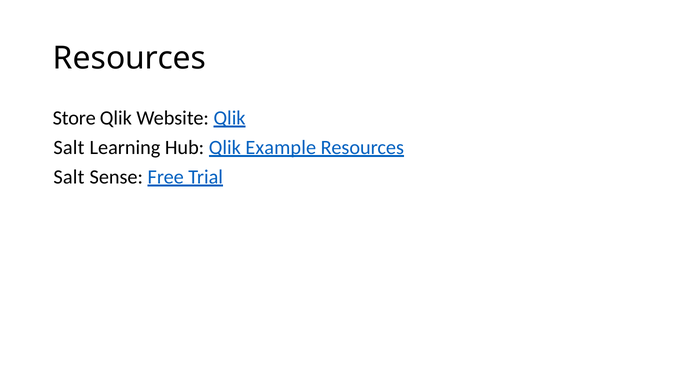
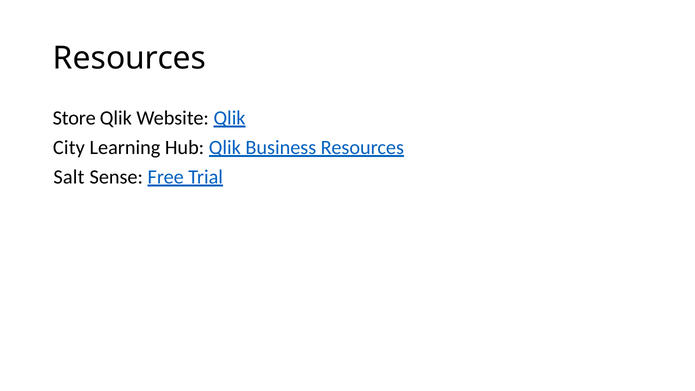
Salt: Salt -> City (69, 147)
Example: Example -> Business (281, 147)
